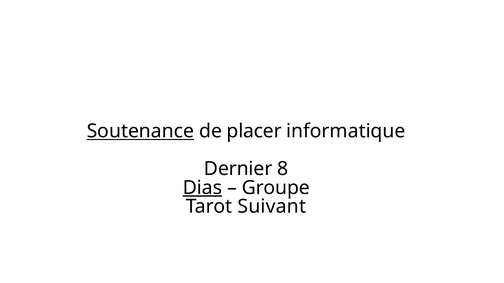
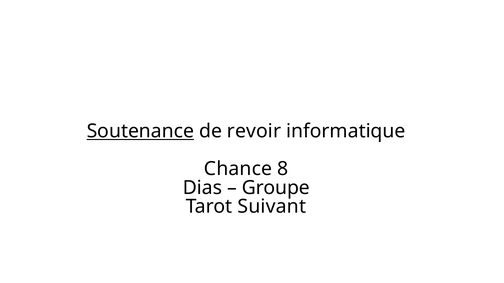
placer: placer -> revoir (254, 131)
Dernier: Dernier -> Chance (238, 169)
Dias underline: present -> none (202, 188)
